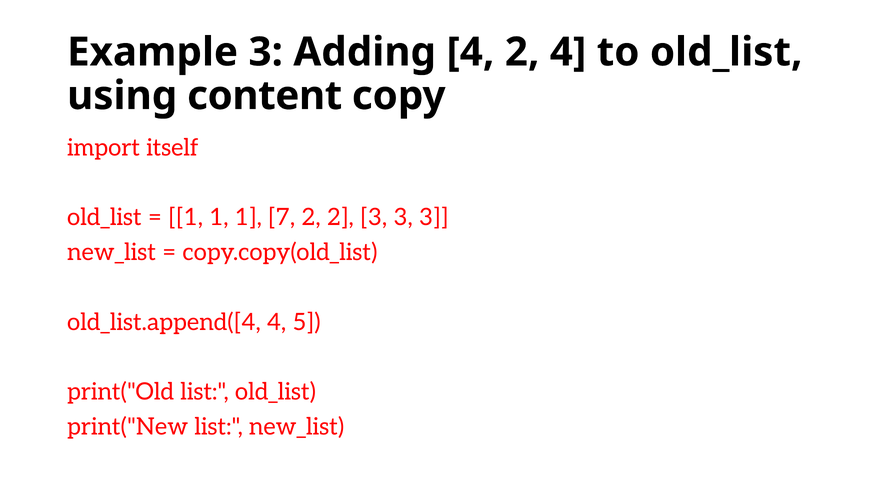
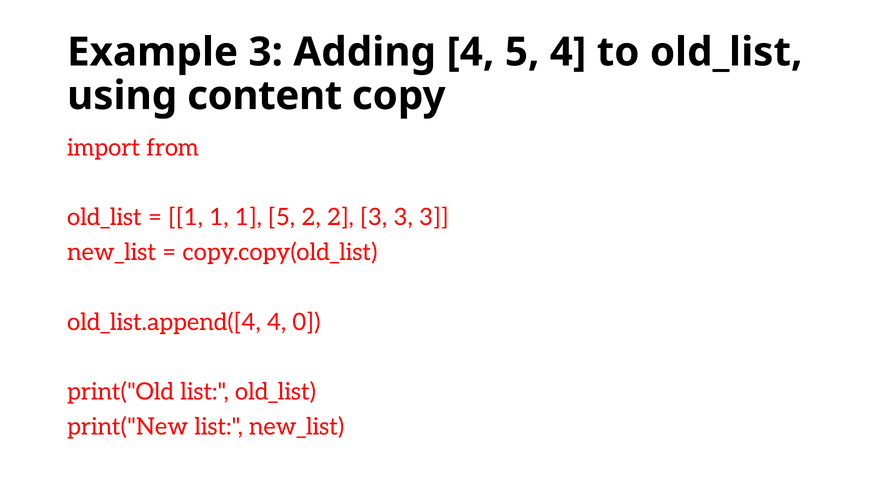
4 2: 2 -> 5 (522, 52)
itself: itself -> from (172, 148)
1 7: 7 -> 5 (281, 218)
5: 5 -> 0 (306, 322)
